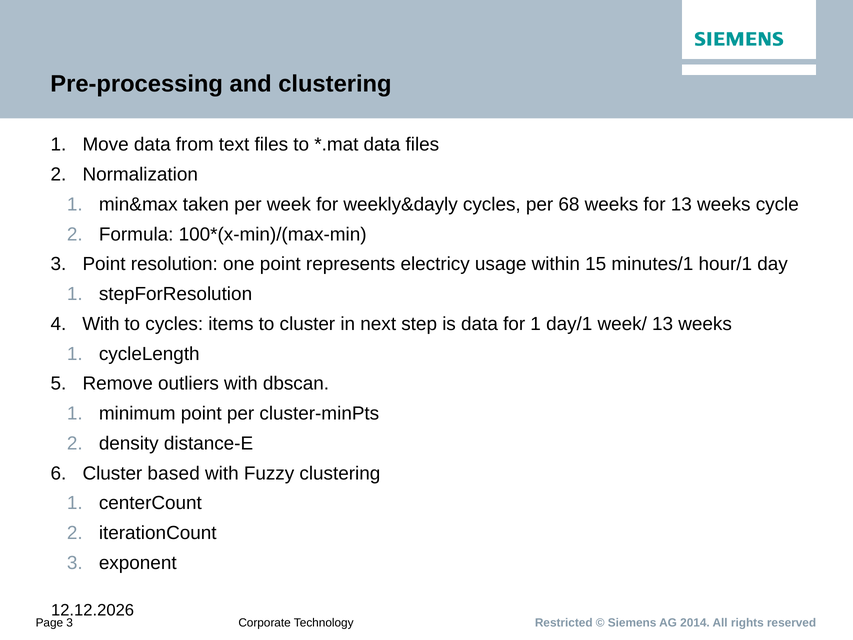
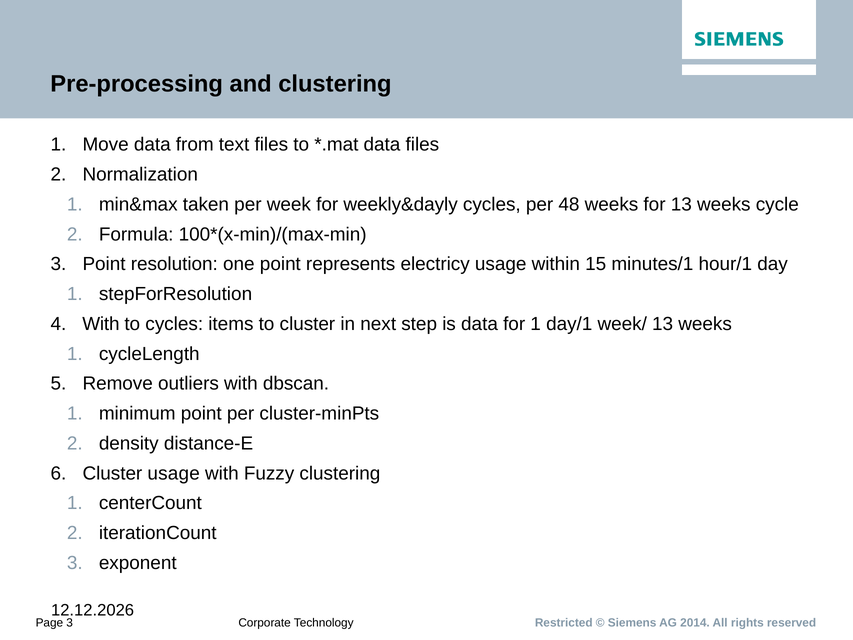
68: 68 -> 48 (569, 204)
Cluster based: based -> usage (174, 473)
